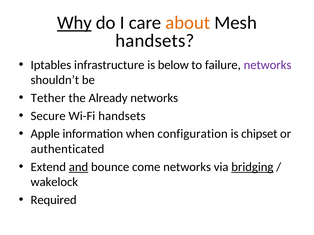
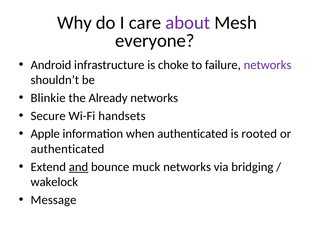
Why underline: present -> none (74, 23)
about colour: orange -> purple (188, 23)
handsets: handsets -> everyone (155, 41)
Iptables: Iptables -> Android (51, 65)
below: below -> choke (173, 65)
Tether: Tether -> Blinkie (48, 98)
when configuration: configuration -> authenticated (193, 134)
chipset: chipset -> rooted (259, 134)
come: come -> muck (146, 167)
bridging underline: present -> none (252, 167)
Required: Required -> Message (54, 200)
